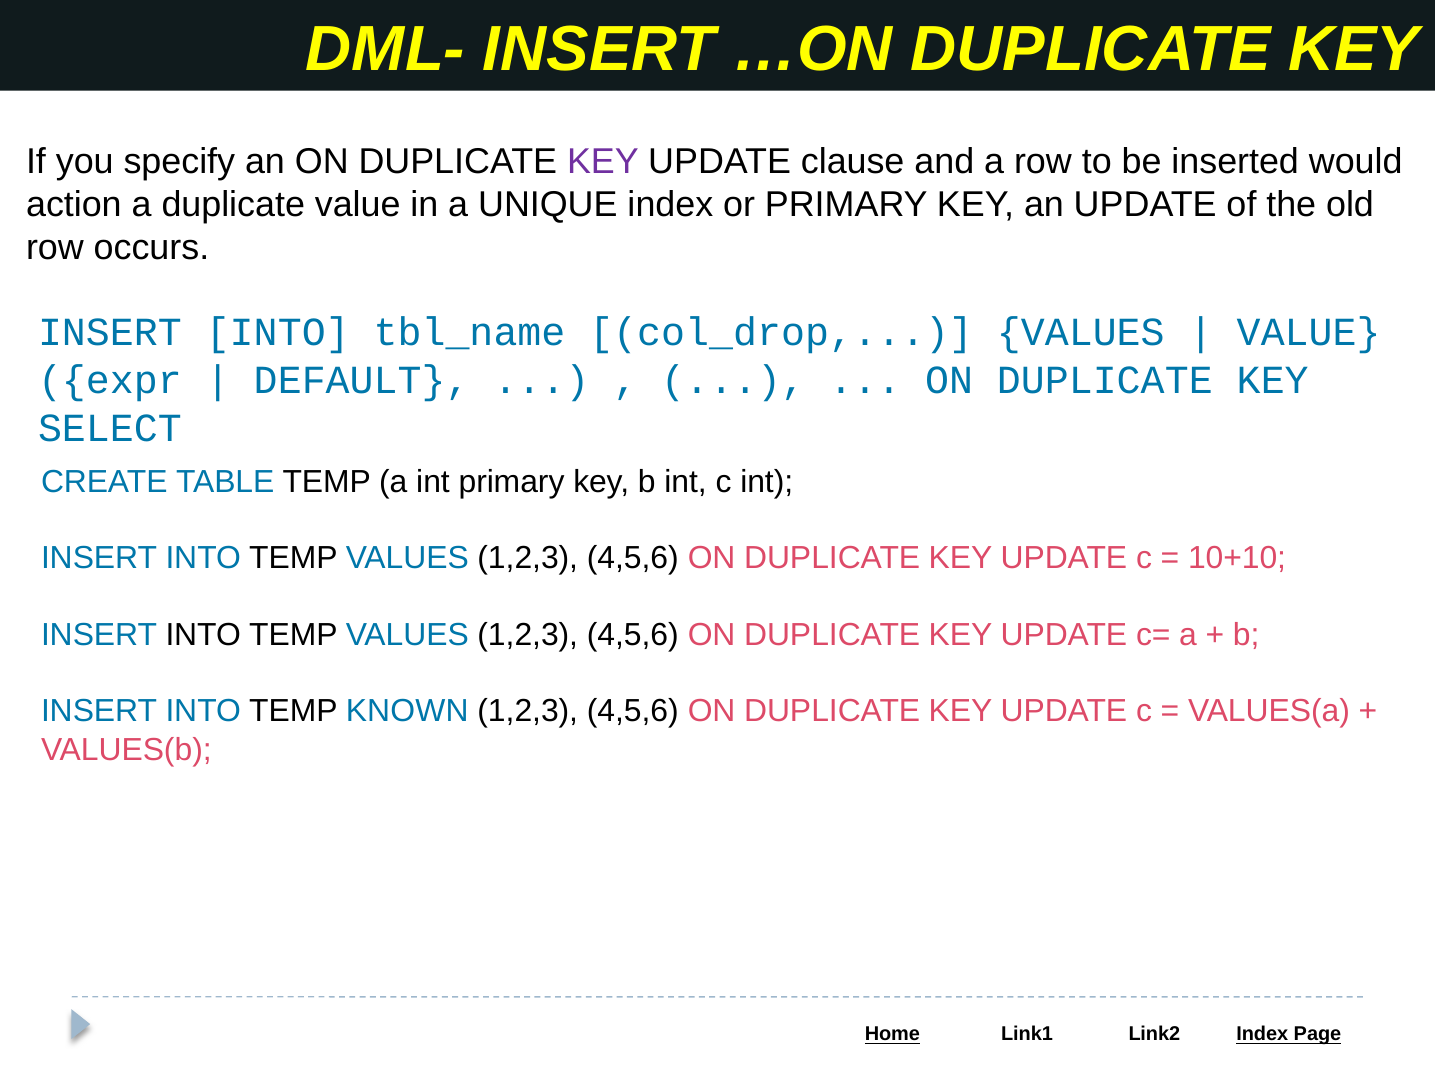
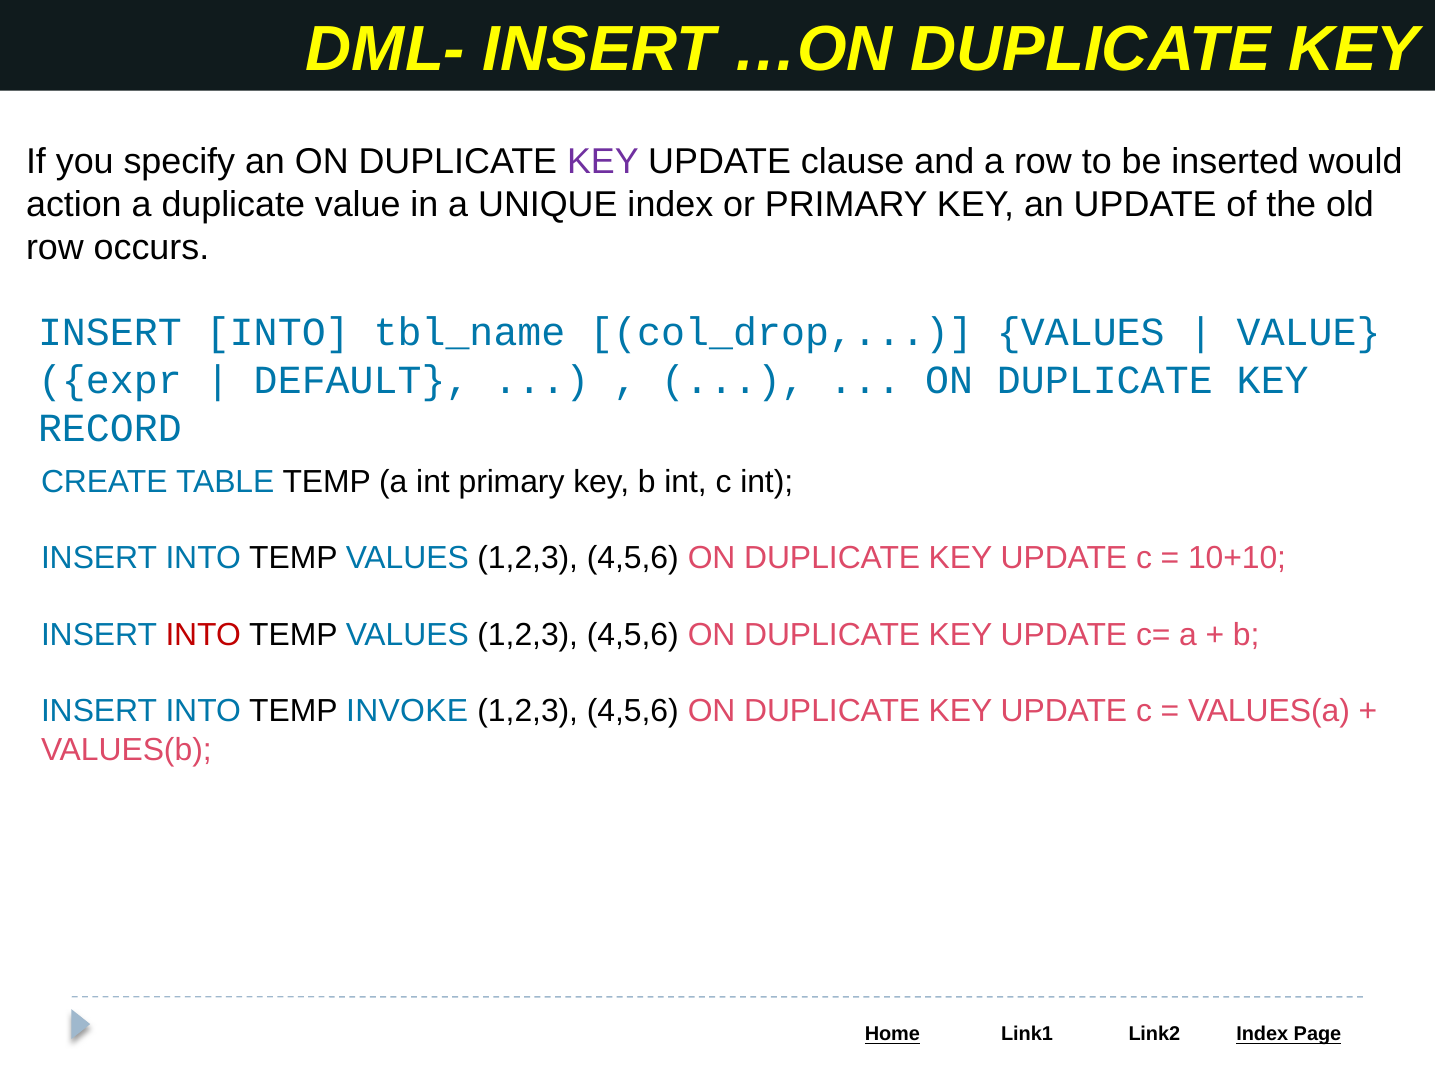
SELECT: SELECT -> RECORD (110, 428)
INTO colour: black -> red (203, 635)
KNOWN: KNOWN -> INVOKE (407, 712)
